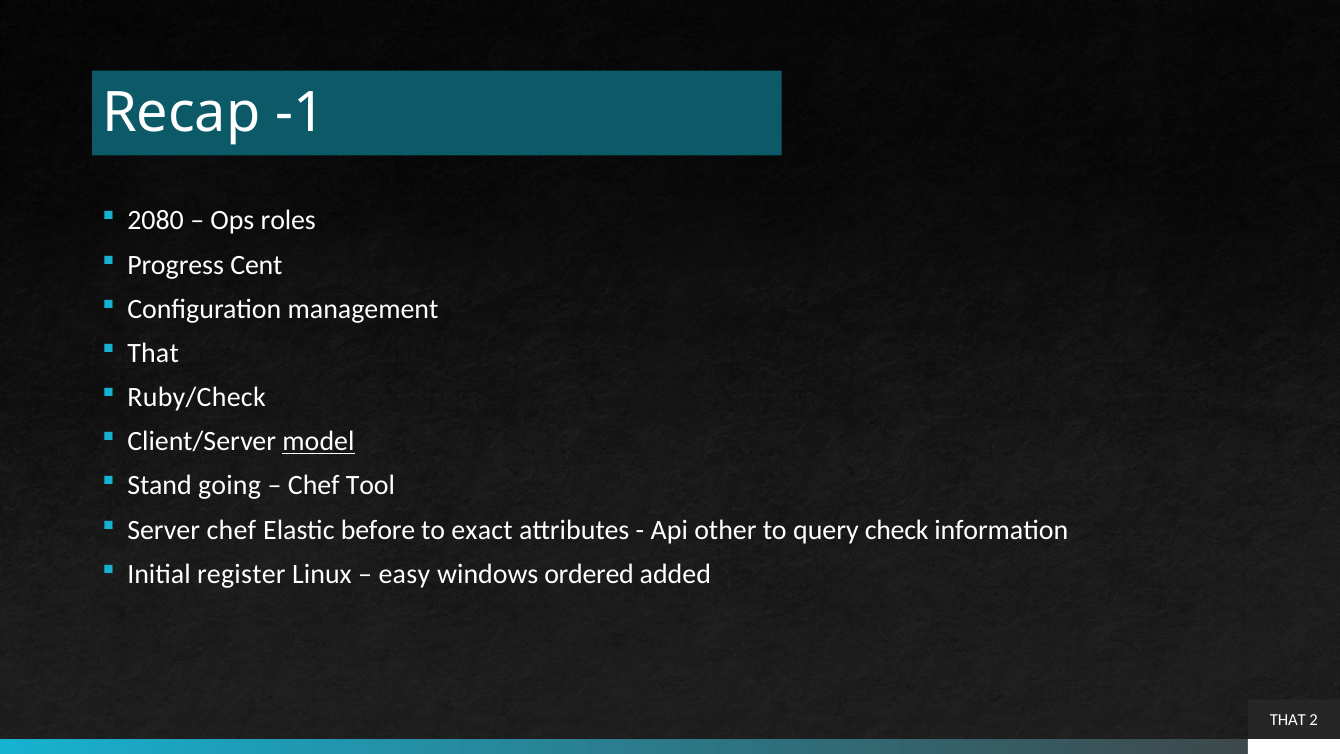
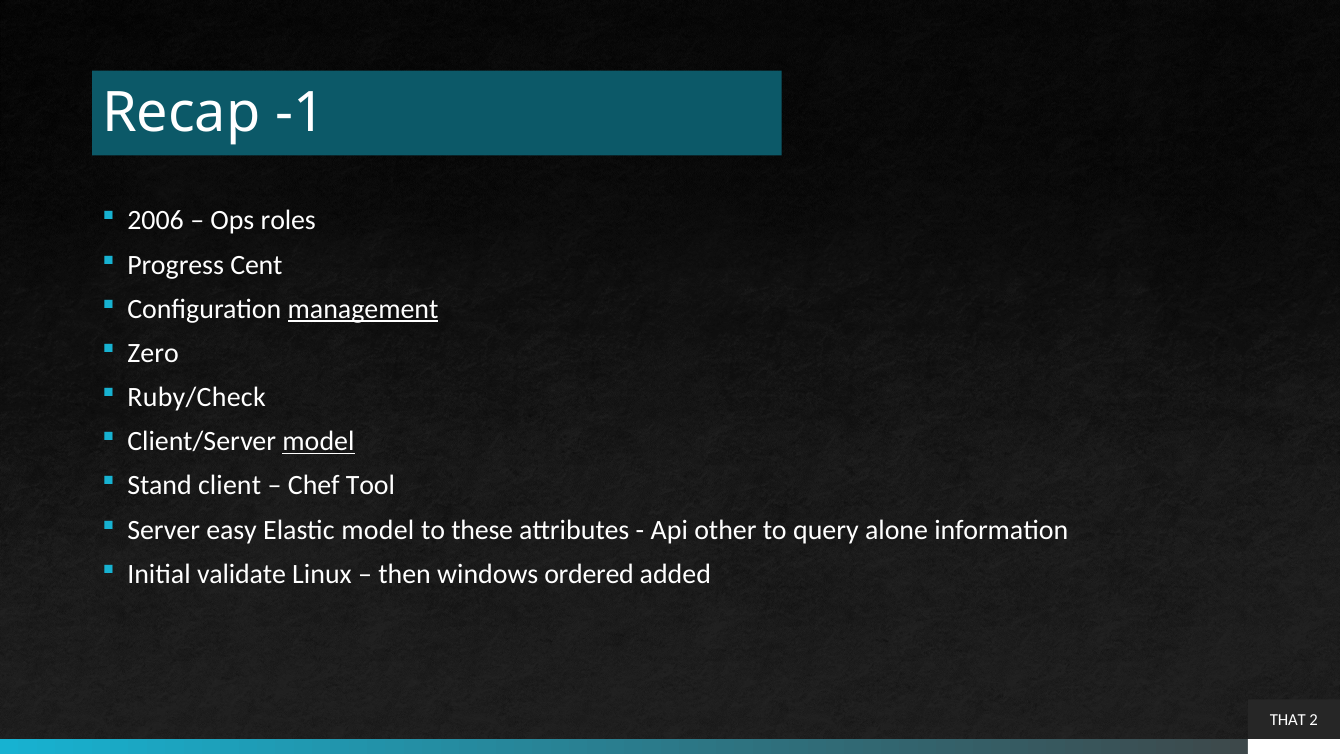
2080: 2080 -> 2006 (156, 221)
management underline: none -> present (363, 309)
That: That -> Zero (153, 353)
going: going -> client (230, 486)
Server chef: chef -> easy (232, 530)
Elastic before: before -> model (378, 530)
exact: exact -> these (482, 530)
check: check -> alone (897, 530)
register: register -> validate (242, 574)
easy: easy -> then (405, 574)
